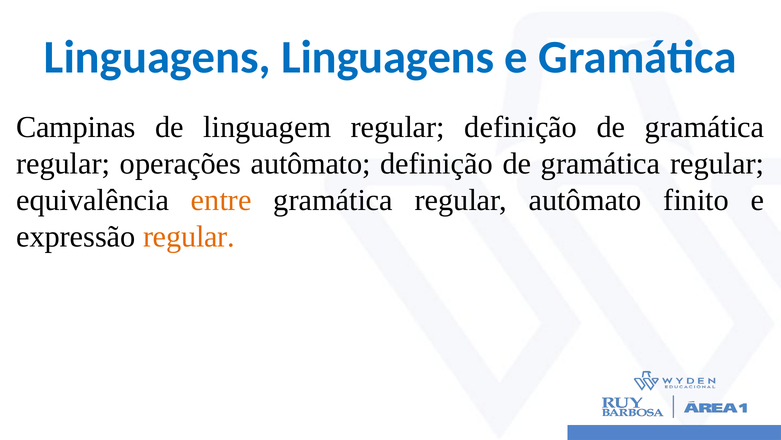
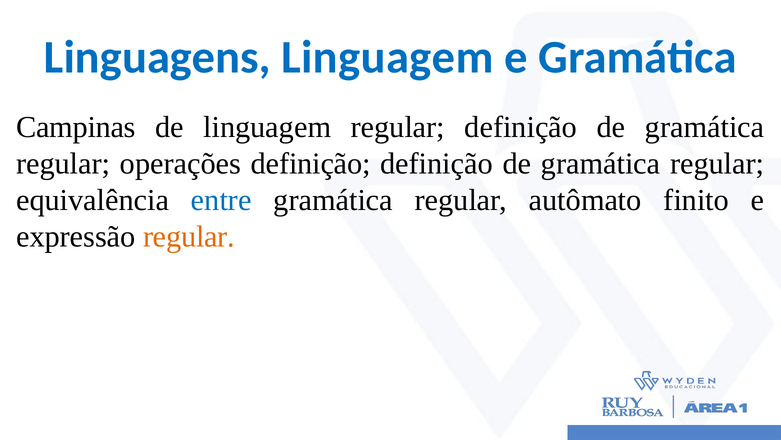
Linguagens Linguagens: Linguagens -> Linguagem (387, 57)
autômato;: autômato; -> definição; (311, 163)
entre colour: orange -> blue (221, 200)
